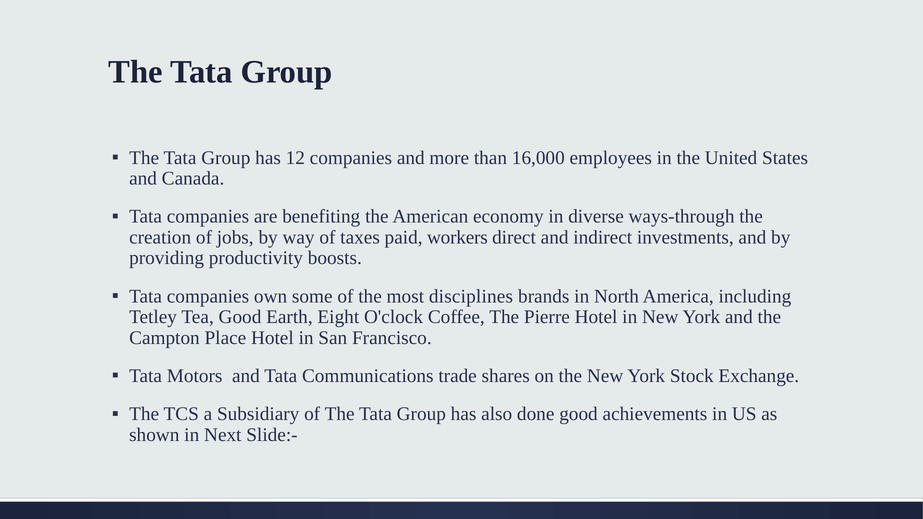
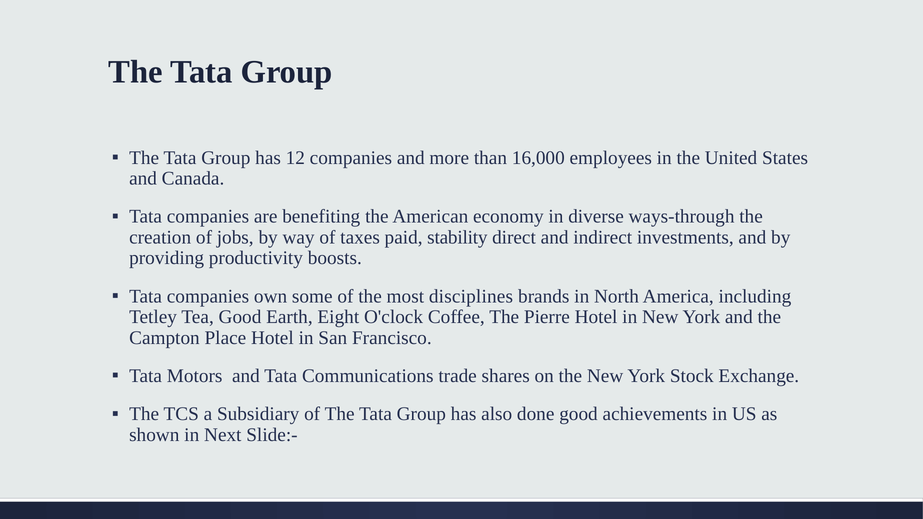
workers: workers -> stability (457, 237)
